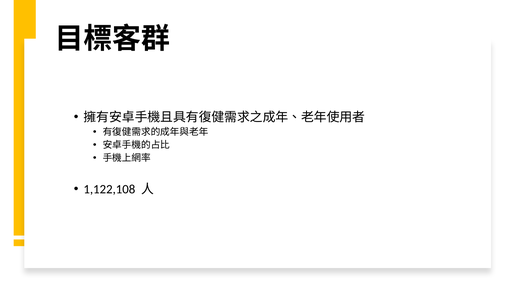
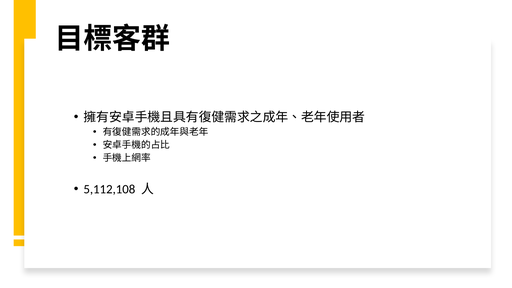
1,122,108: 1,122,108 -> 5,112,108 (109, 189)
